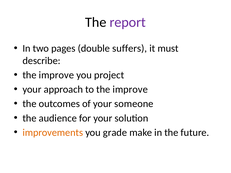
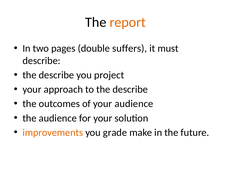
report colour: purple -> orange (128, 22)
improve: improve -> describe (56, 75)
to the improve: improve -> describe (130, 90)
your someone: someone -> audience (134, 104)
